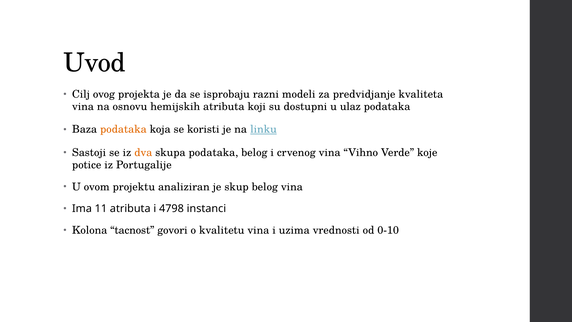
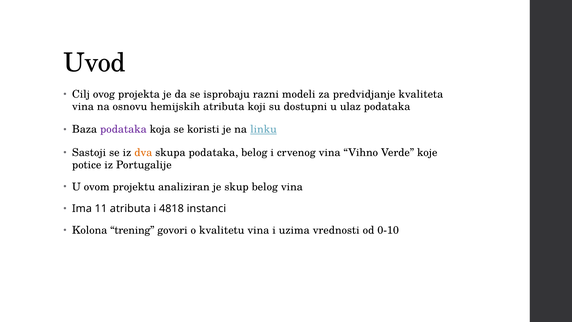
podataka colour: orange -> purple (123, 129)
4798: 4798 -> 4818 (171, 208)
tacnost: tacnost -> trening (132, 230)
